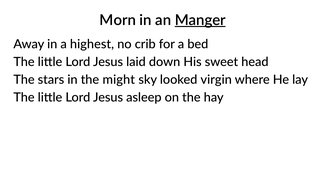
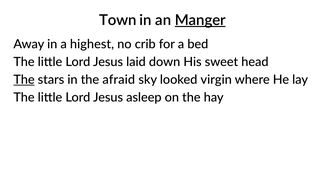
Morn: Morn -> Town (118, 20)
The underline: none -> present (24, 80)
might: might -> afraid (119, 80)
